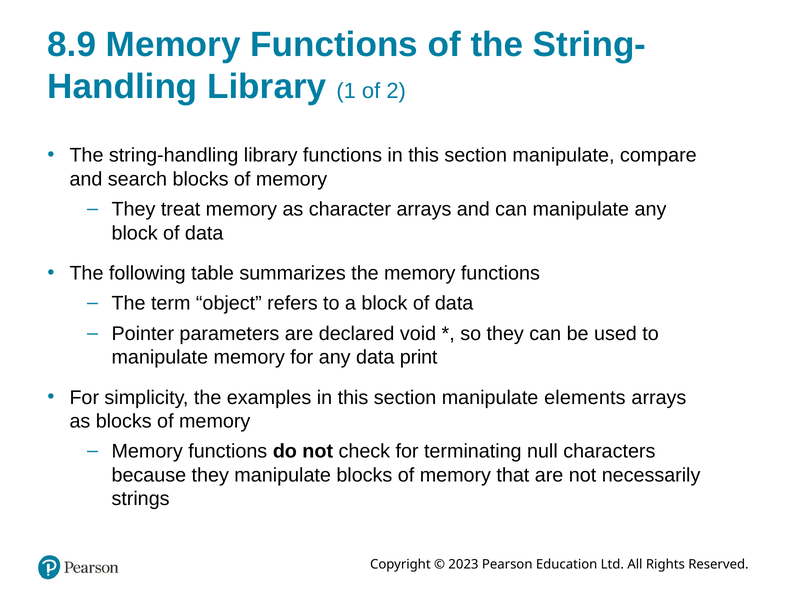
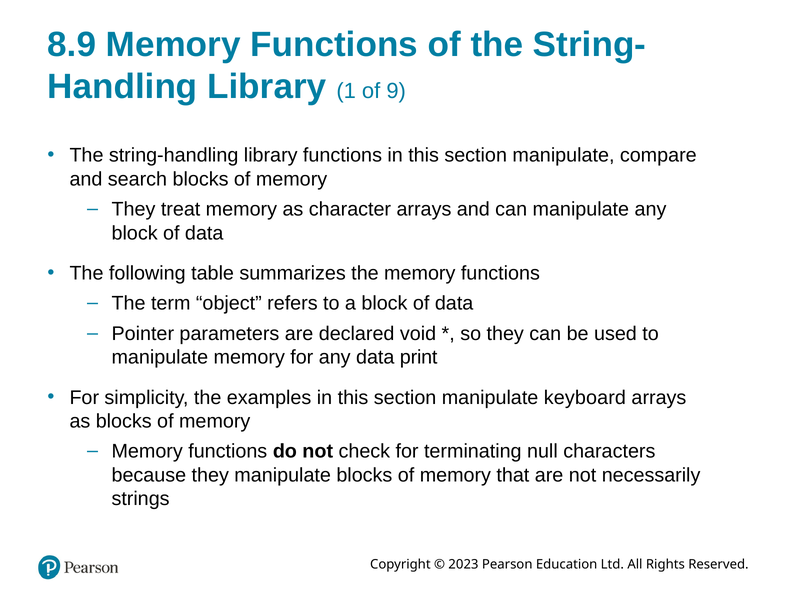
2: 2 -> 9 (396, 91)
elements: elements -> keyboard (585, 398)
